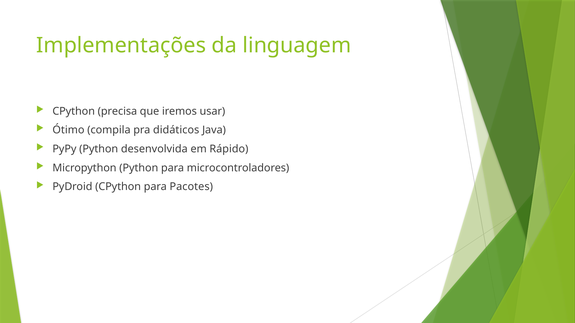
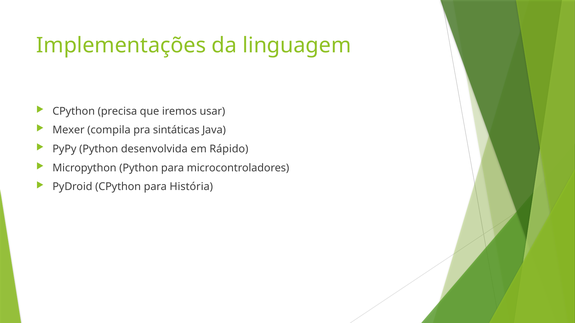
Ótimo: Ótimo -> Mexer (68, 130)
didáticos: didáticos -> sintáticas (176, 130)
Pacotes: Pacotes -> História (191, 187)
